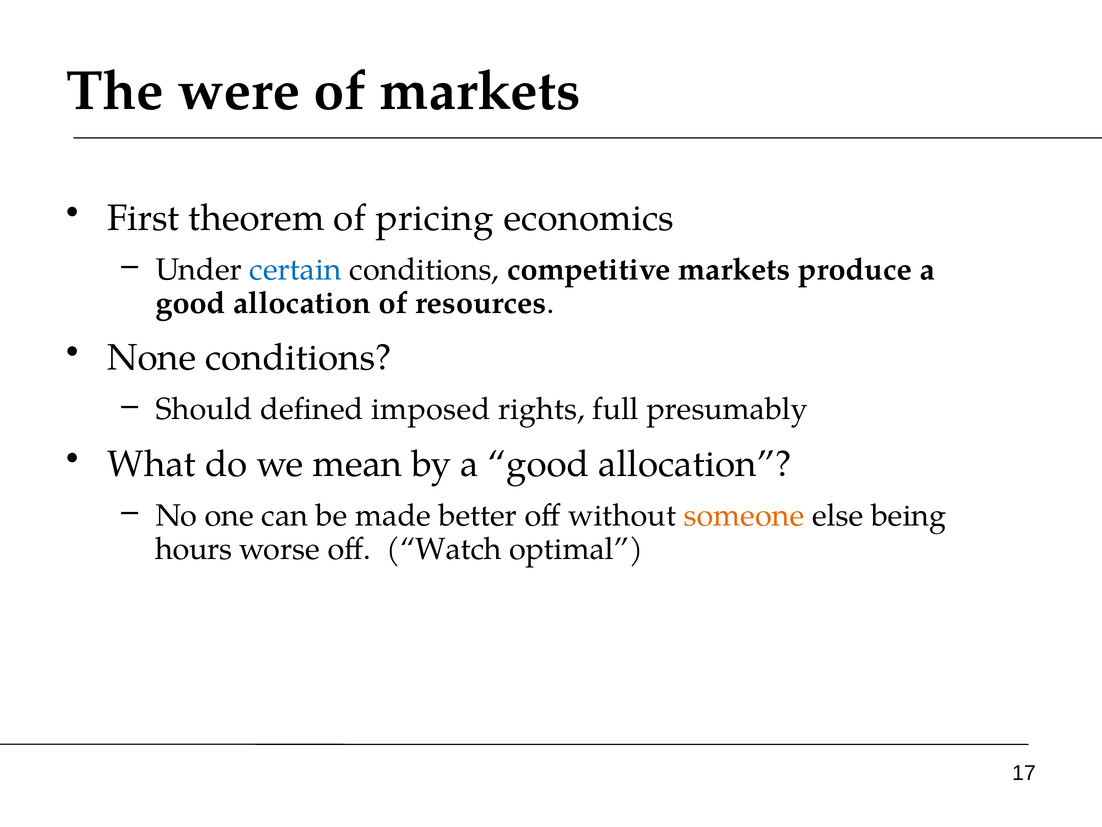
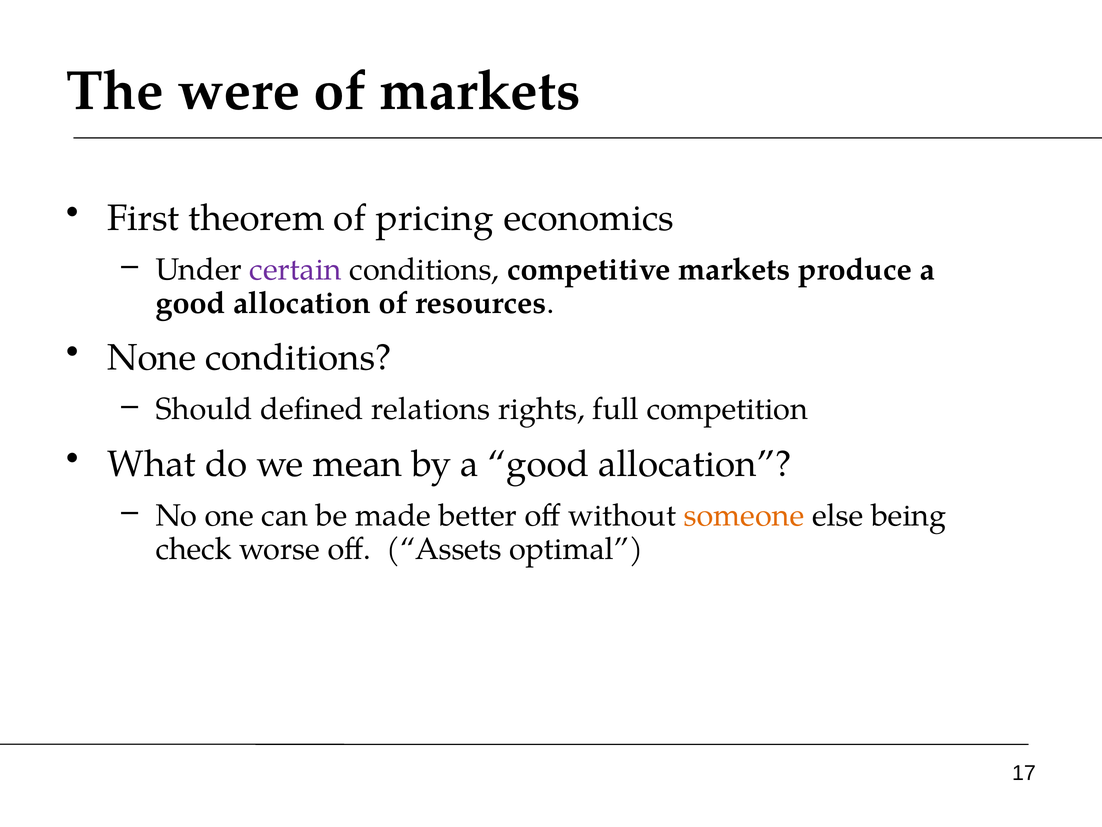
certain colour: blue -> purple (296, 270)
imposed: imposed -> relations (431, 409)
presumably: presumably -> competition (727, 409)
hours: hours -> check (194, 549)
Watch: Watch -> Assets (444, 549)
